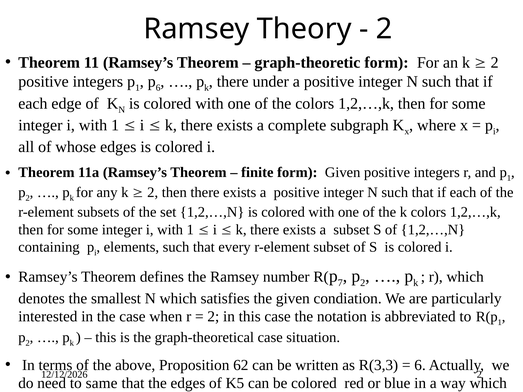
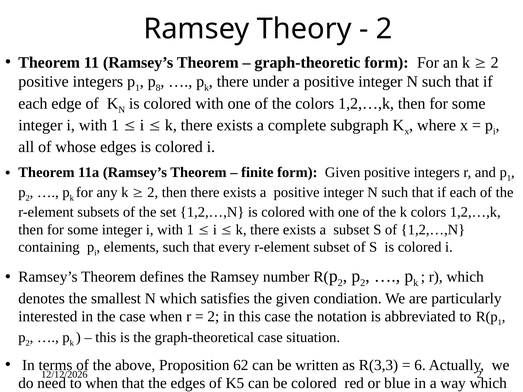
6: 6 -> 8 (158, 88)
7: 7 -> 2 (340, 283)
to same: same -> when (102, 384)
